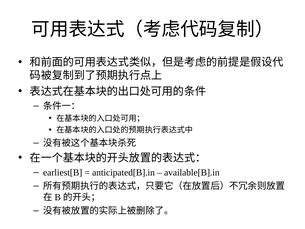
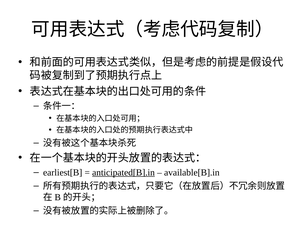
anticipated[B].in underline: none -> present (124, 172)
